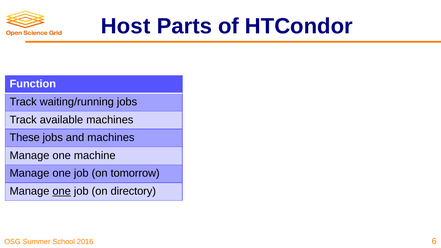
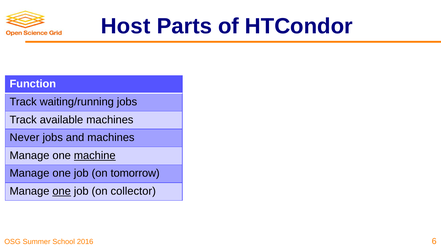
These: These -> Never (25, 138)
machine underline: none -> present (95, 156)
directory: directory -> collector (133, 191)
